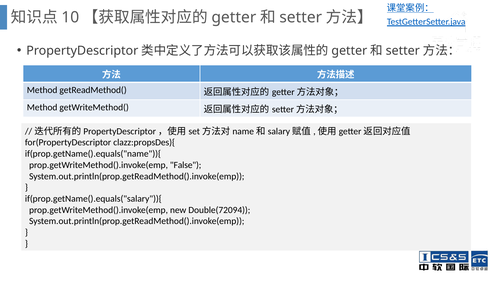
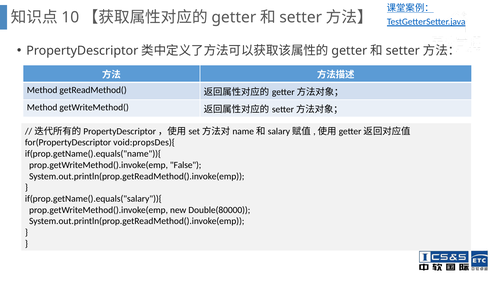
clazz:propsDes){: clazz:propsDes){ -> void:propsDes){ (144, 142)
Double(72094: Double(72094 -> Double(80000 (219, 210)
